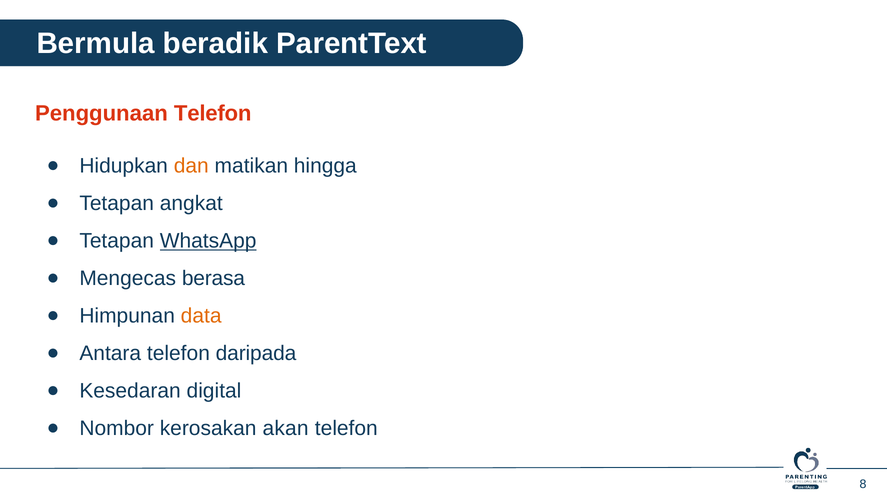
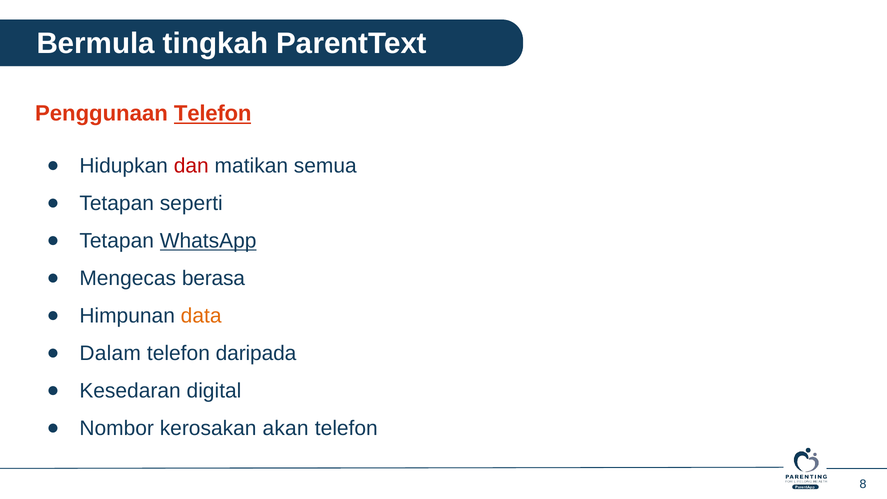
beradik: beradik -> tingkah (216, 43)
Telefon underline: none -> present (213, 114)
dan colour: orange -> red (191, 166)
hingga: hingga -> semua (325, 166)
angkat: angkat -> seperti (191, 203)
Antara: Antara -> Dalam (110, 353)
